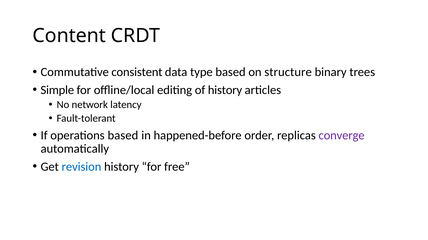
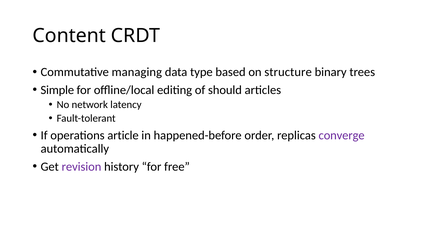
consistent: consistent -> managing (137, 72)
of history: history -> should (225, 90)
operations based: based -> article (123, 136)
revision colour: blue -> purple (81, 167)
